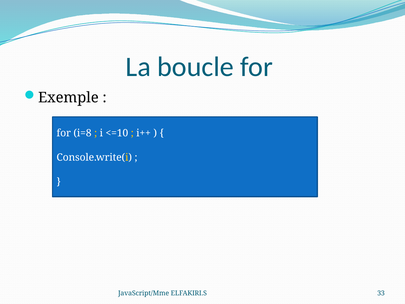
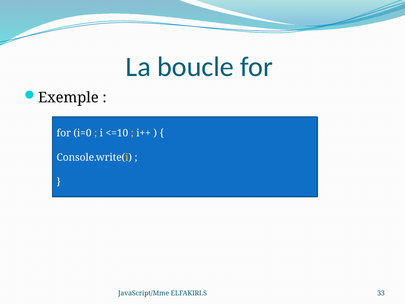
i=8: i=8 -> i=0 (83, 133)
